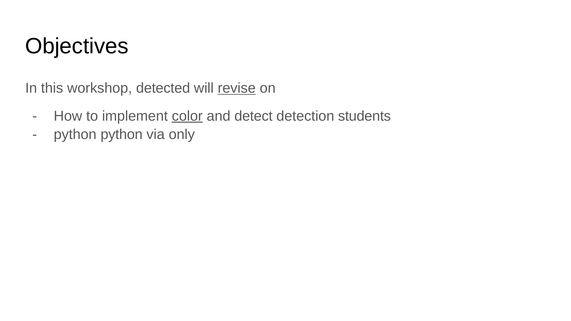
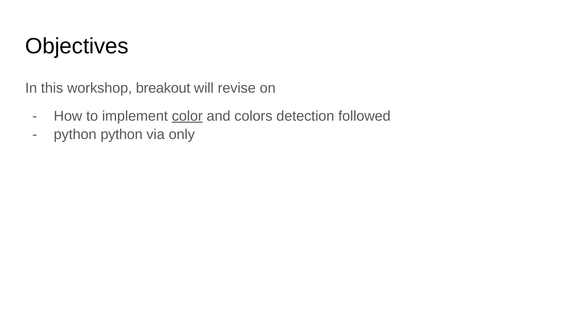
detected: detected -> breakout (163, 88)
revise underline: present -> none (237, 88)
detect: detect -> colors (253, 116)
students: students -> followed (364, 116)
